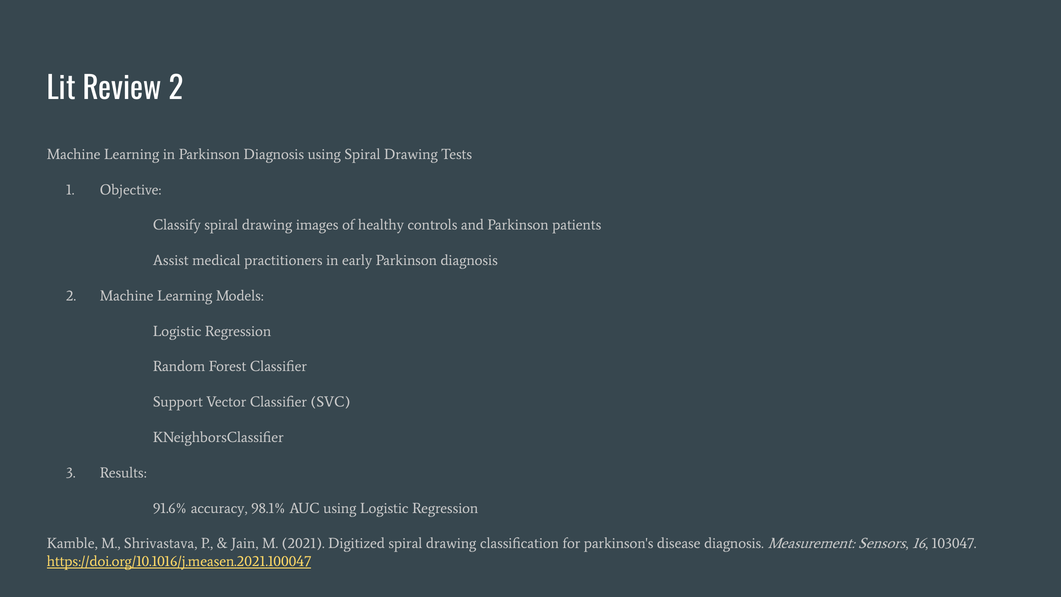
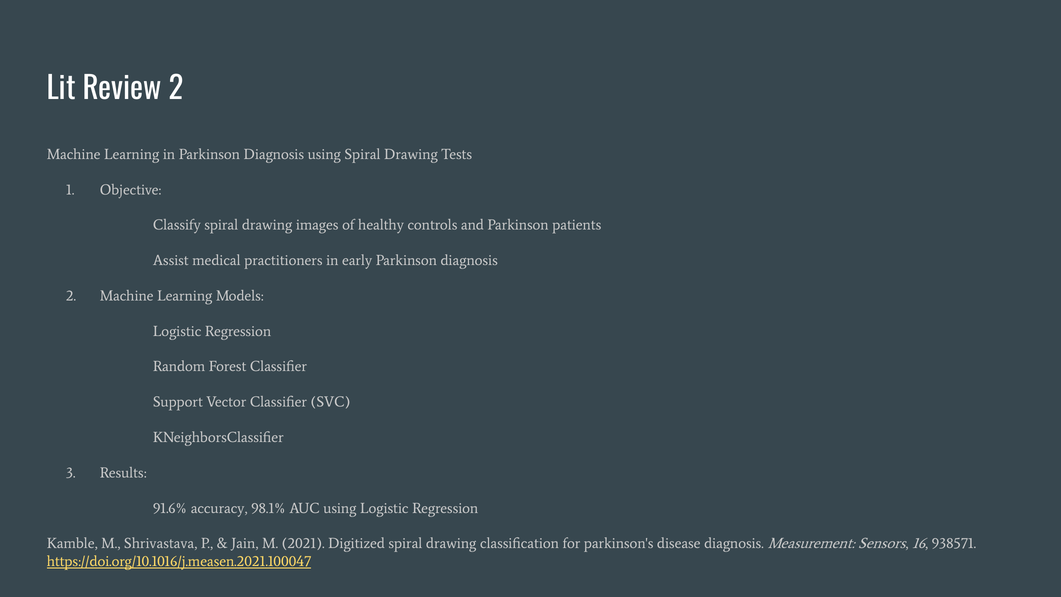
103047: 103047 -> 938571 (954, 543)
